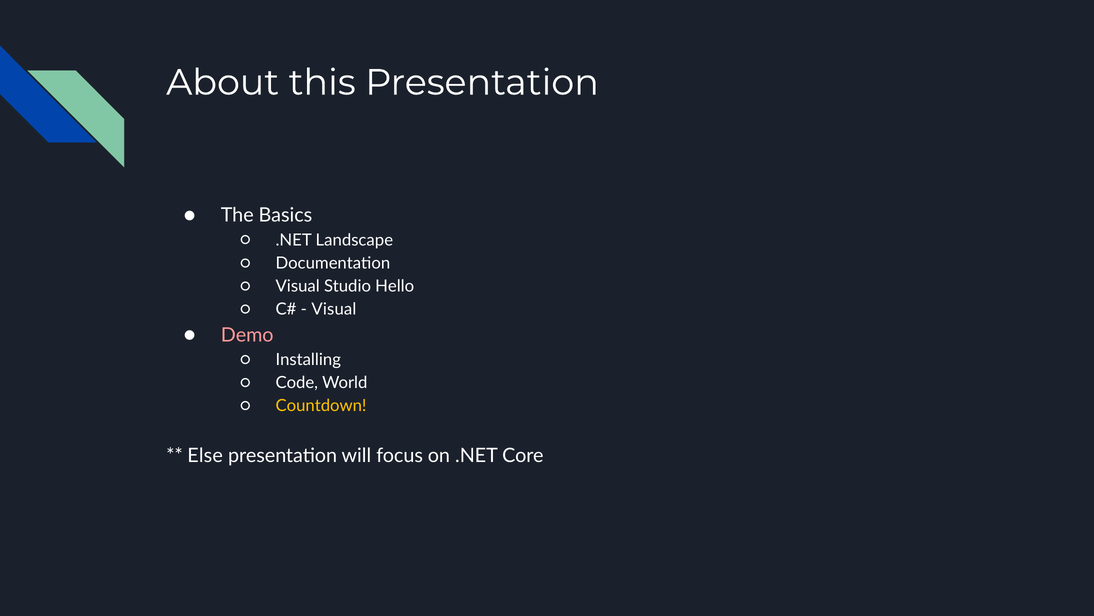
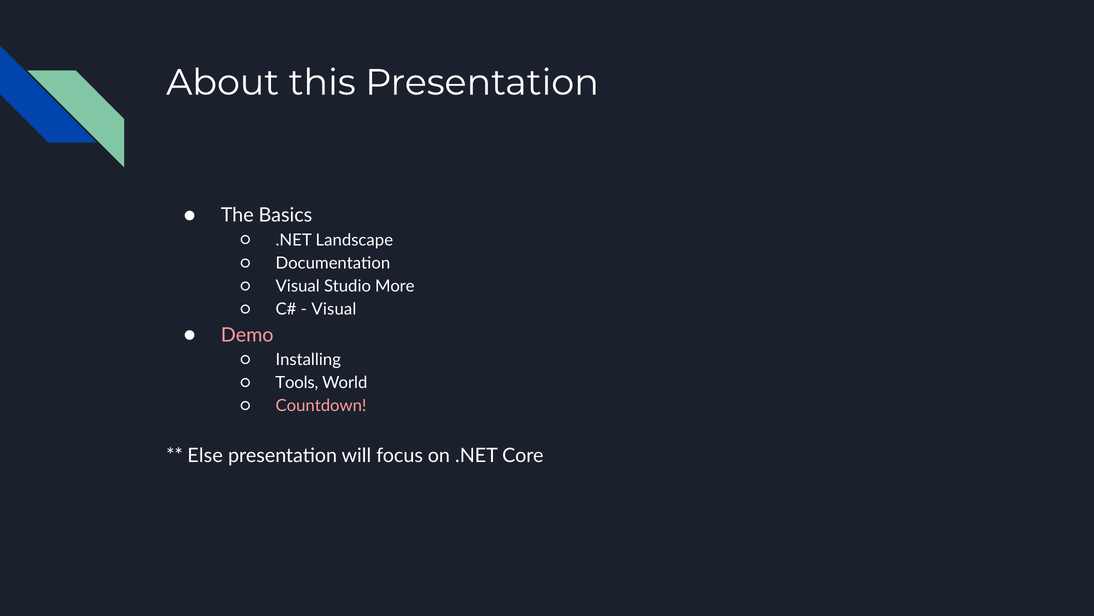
Hello: Hello -> More (395, 286)
Code: Code -> Tools (297, 382)
Countdown colour: yellow -> pink (321, 405)
